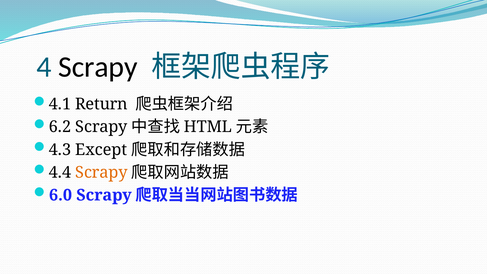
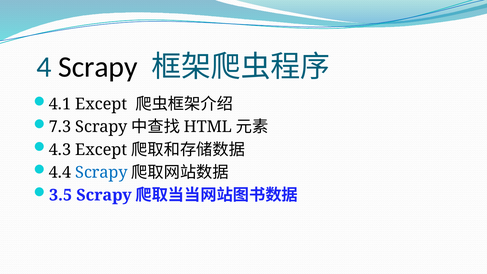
4.1 Return: Return -> Except (101, 104)
6.2: 6.2 -> 7.3 (60, 127)
Scrapy colour: orange -> blue (101, 172)
6.0: 6.0 -> 3.5 (60, 195)
